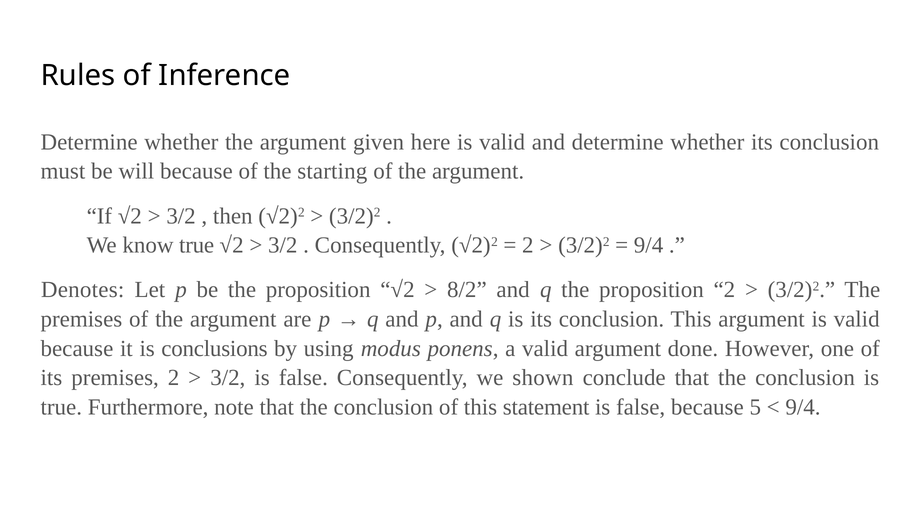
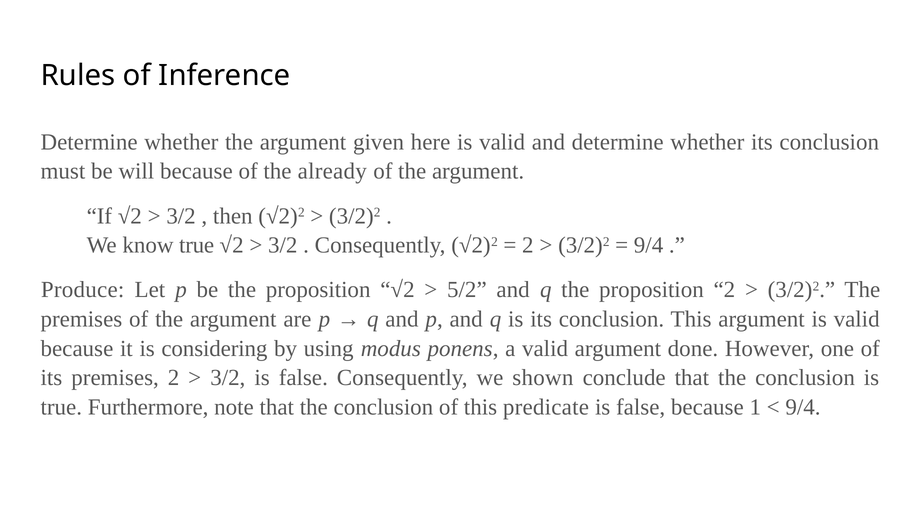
starting: starting -> already (332, 171)
Denotes: Denotes -> Produce (83, 290)
8/2: 8/2 -> 5/2 (467, 290)
conclusions: conclusions -> considering (214, 349)
statement: statement -> predicate (546, 407)
5: 5 -> 1 (755, 407)
